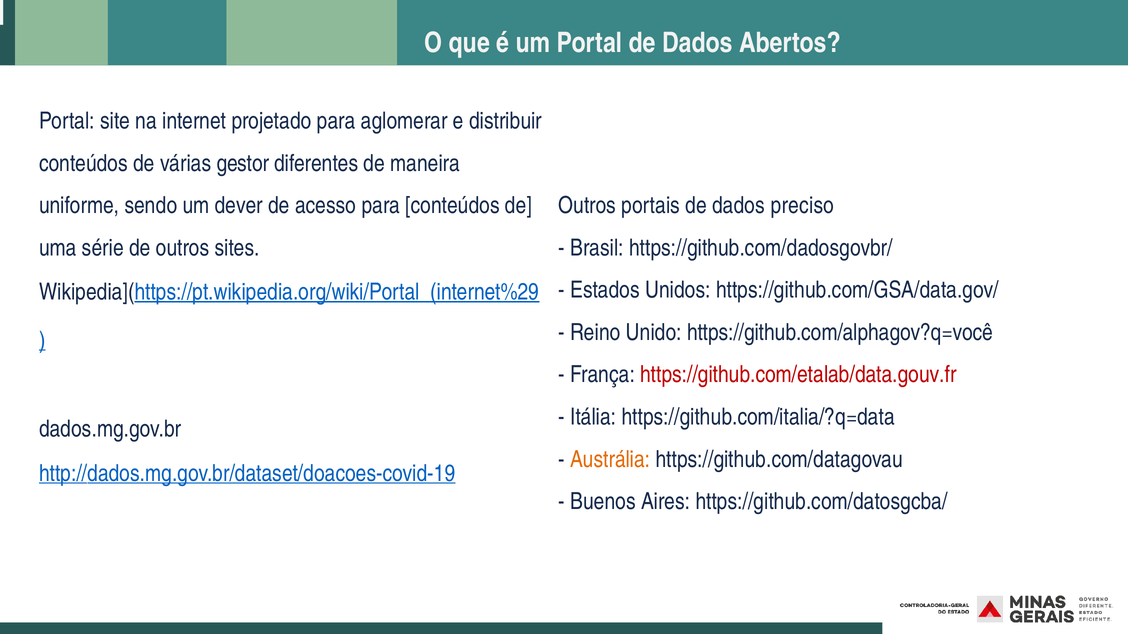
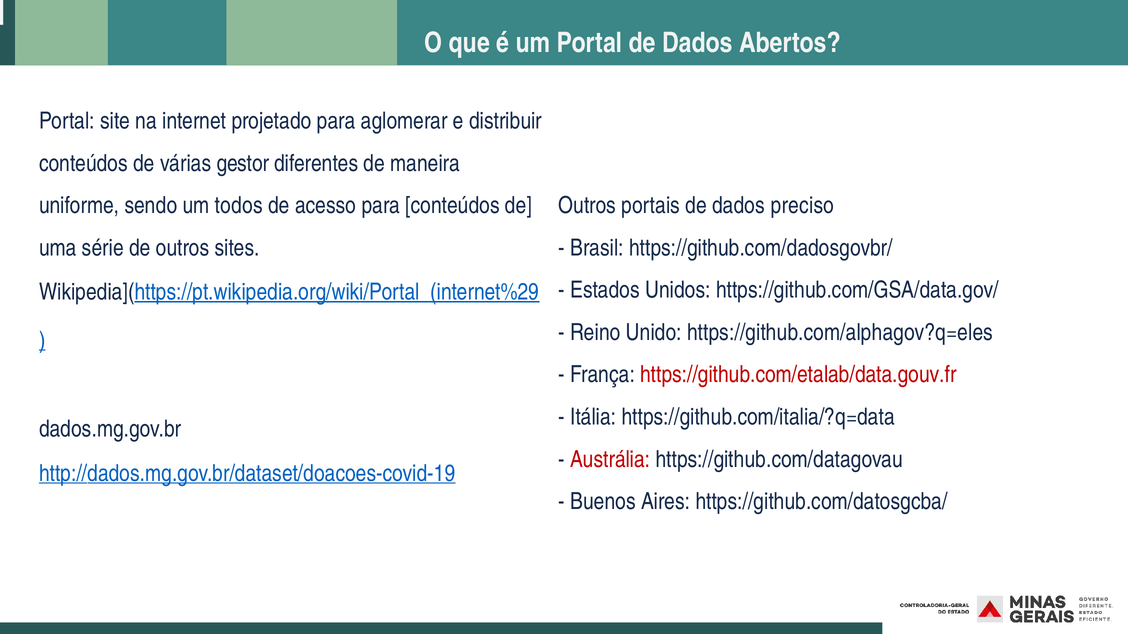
dever: dever -> todos (239, 206)
https://github.com/alphagov?q=você: https://github.com/alphagov?q=você -> https://github.com/alphagov?q=eles (840, 333)
Austrália colour: orange -> red (610, 460)
